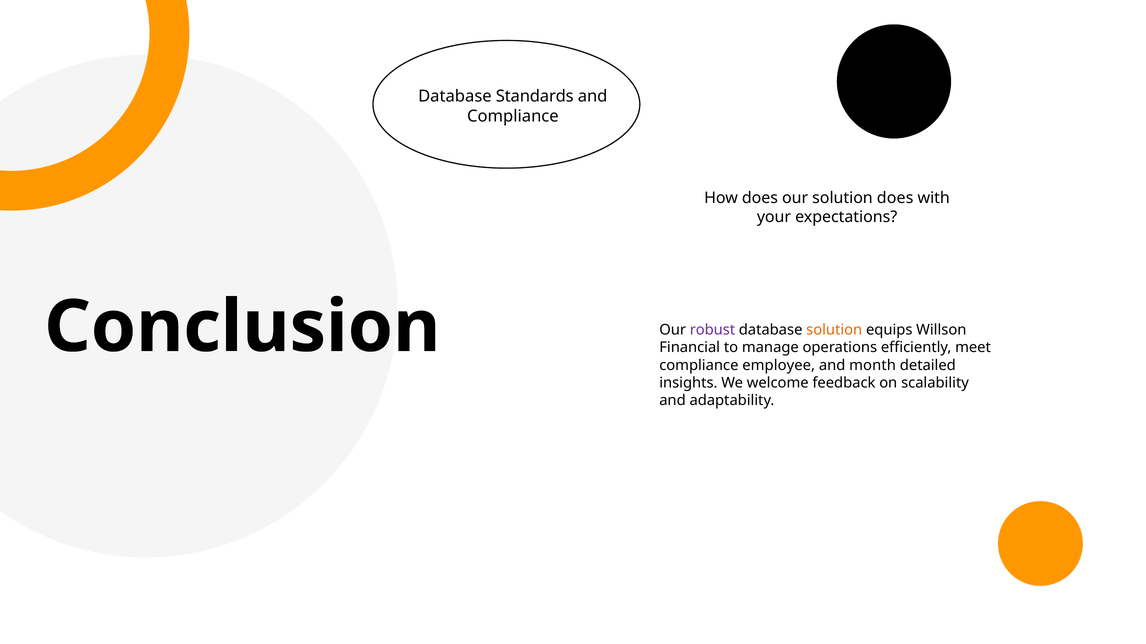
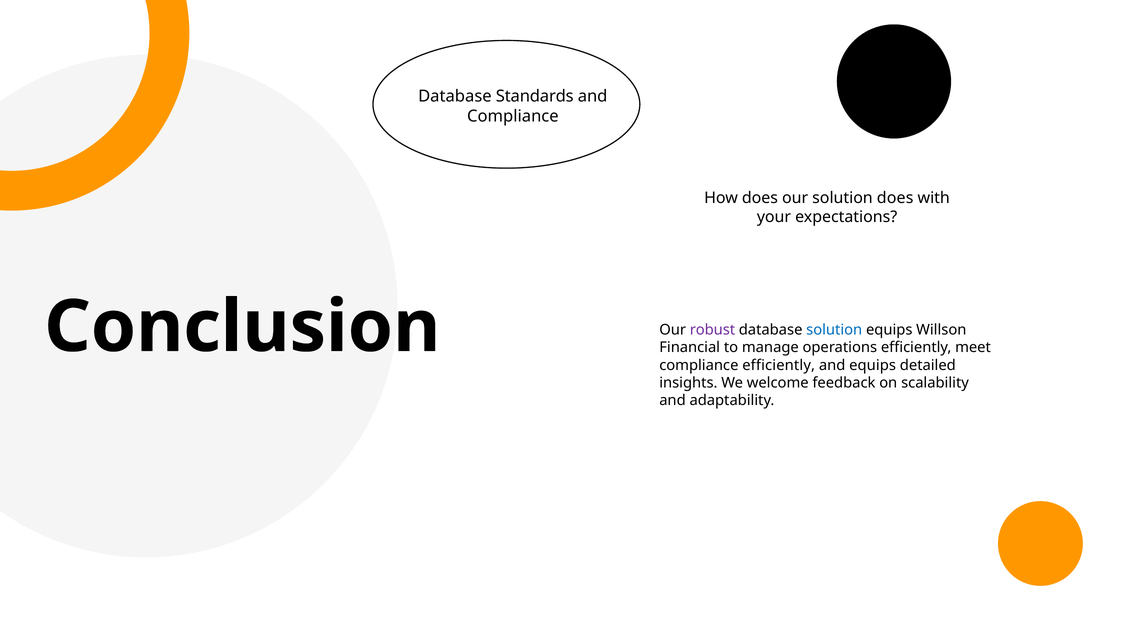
solution colour: orange -> blue (834, 330)
compliance employee: employee -> efficiently (779, 365)
and month: month -> equips (873, 365)
